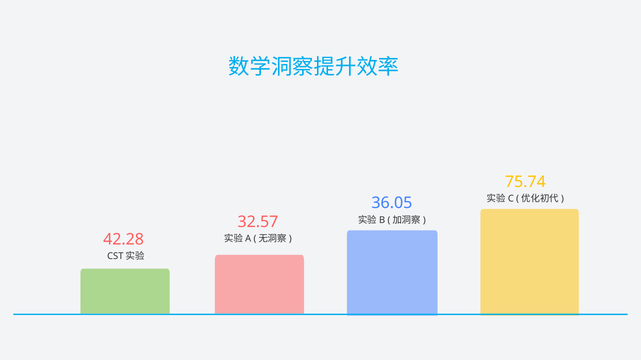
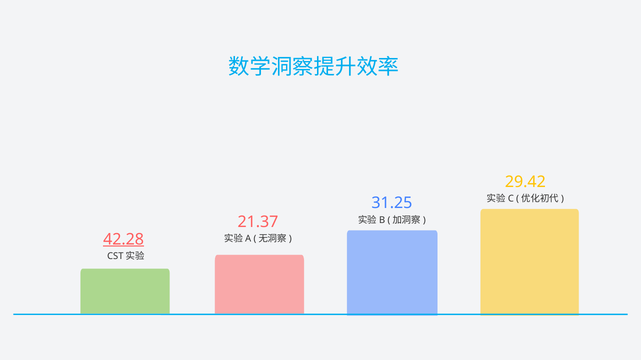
75.74: 75.74 -> 29.42 (525, 182)
36.05: 36.05 -> 31.25 (392, 203)
32.57: 32.57 -> 21.37 (258, 222)
42.28 underline: none -> present (124, 240)
